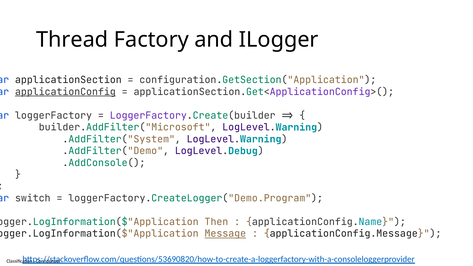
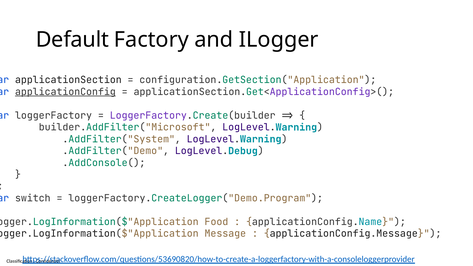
Thread: Thread -> Default (72, 40)
Then: Then -> Food (216, 222)
Message underline: present -> none (225, 234)
